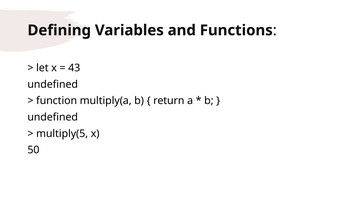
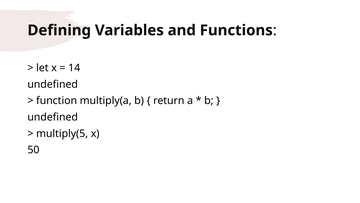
43: 43 -> 14 (74, 68)
